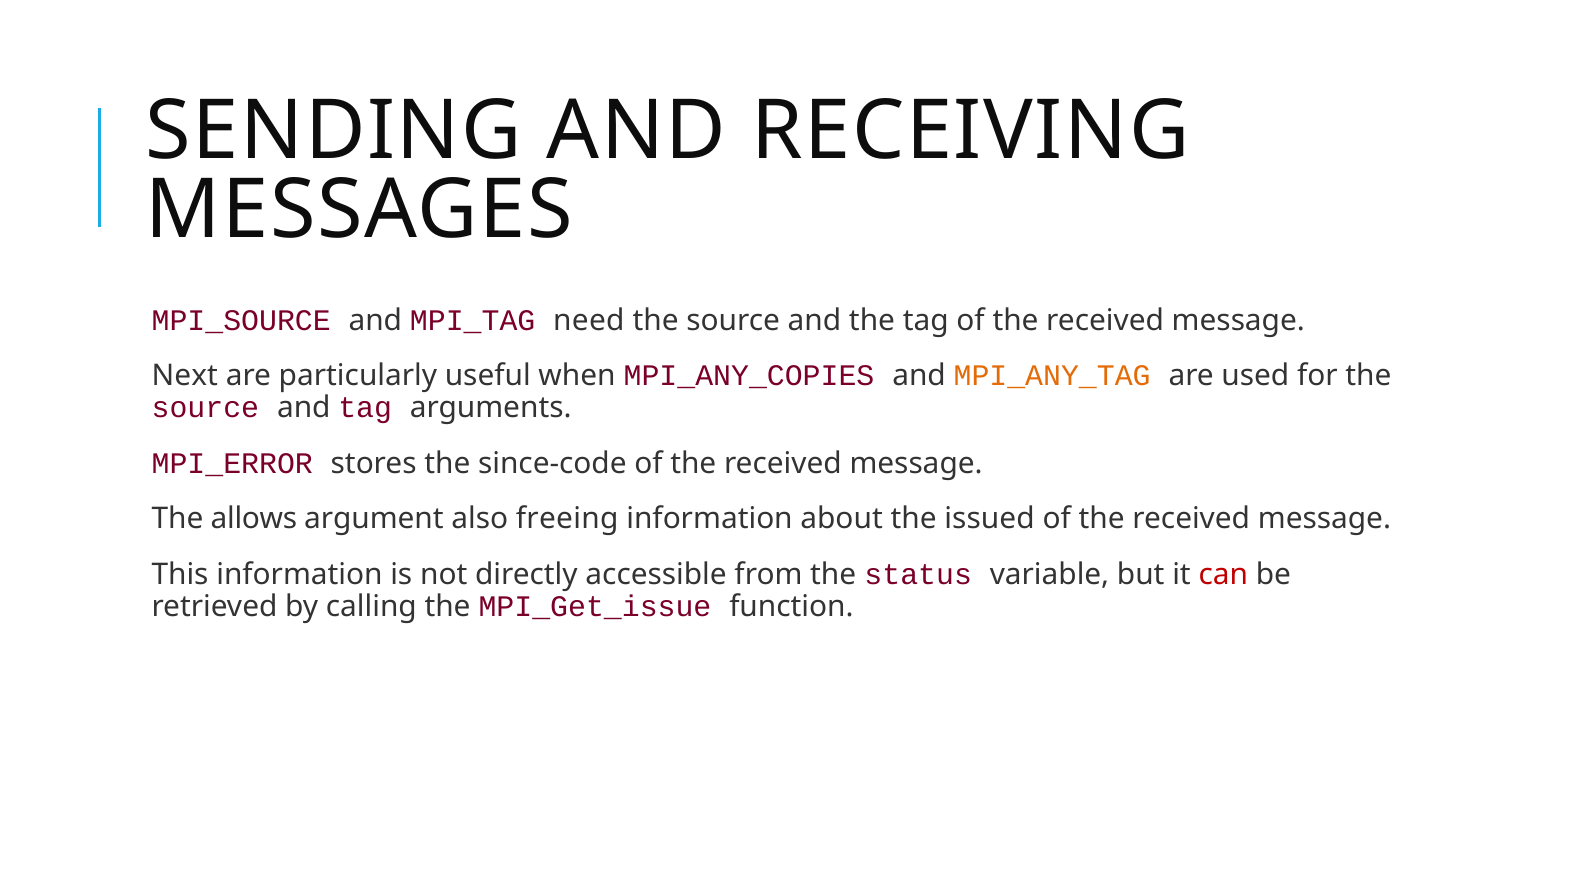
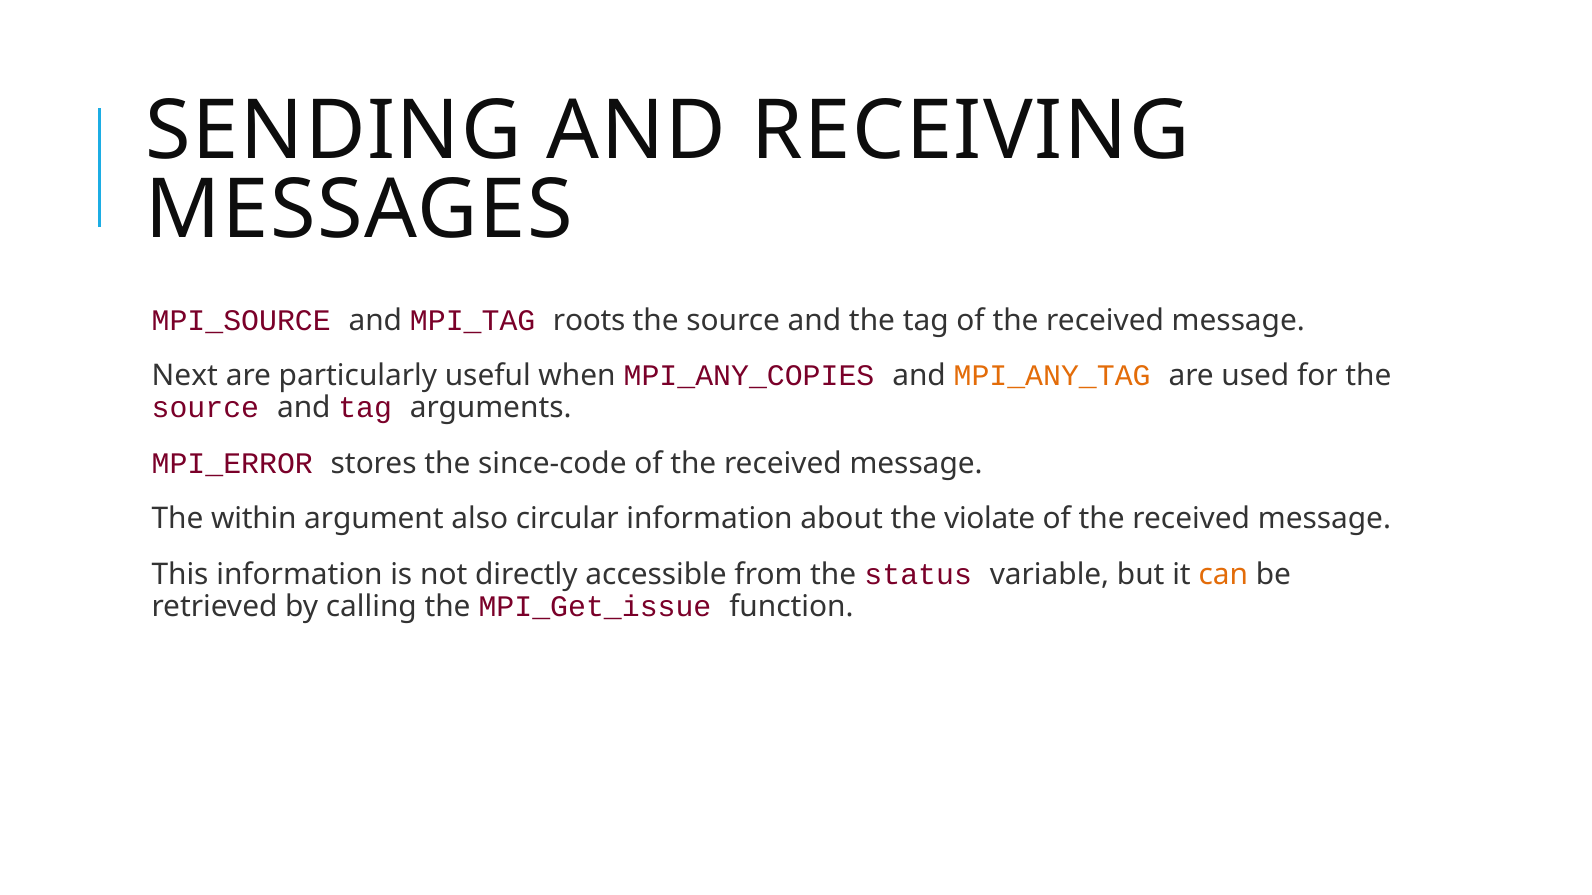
need: need -> roots (589, 320)
allows: allows -> within (254, 519)
freeing: freeing -> circular (567, 519)
issued: issued -> violate (990, 519)
can colour: red -> orange (1223, 575)
